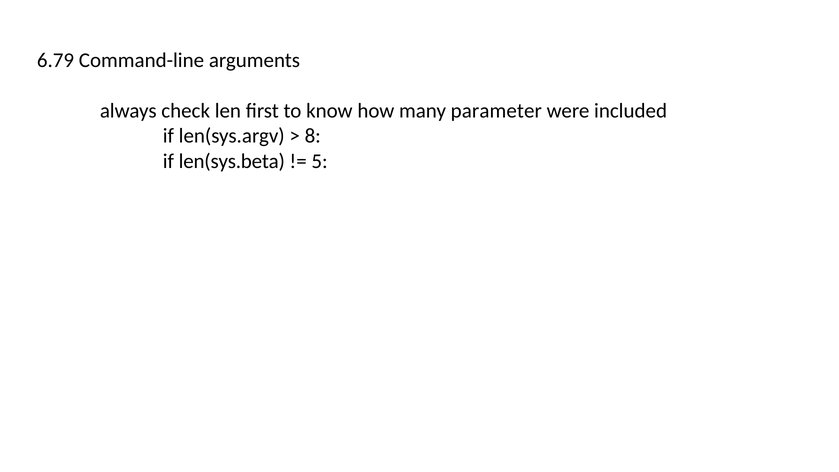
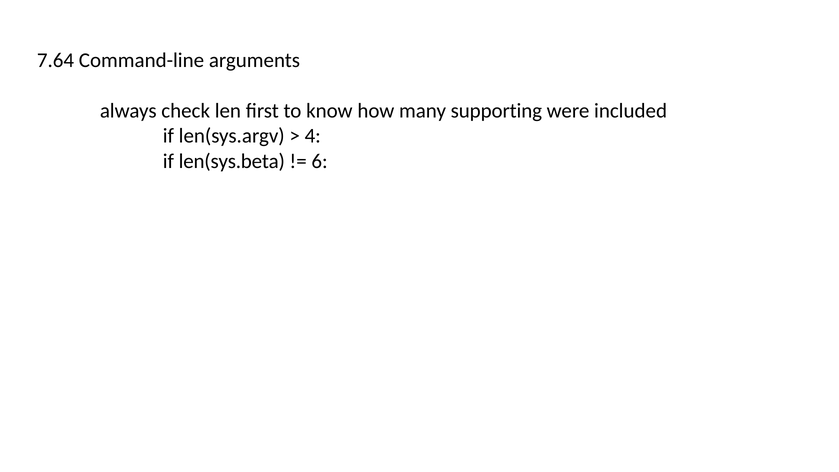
6.79: 6.79 -> 7.64 (56, 60)
parameter: parameter -> supporting (496, 111)
8: 8 -> 4 (313, 136)
5: 5 -> 6 (320, 161)
